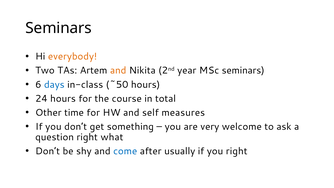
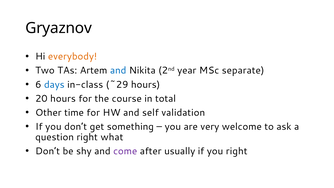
Seminars: Seminars -> Gryaznov (59, 28)
and colour: orange -> blue (118, 70)
MSc seminars: seminars -> separate (243, 70)
~50: ~50 -> ~29 (117, 84)
24: 24 -> 20 (41, 98)
measures: measures -> validation (183, 112)
come colour: blue -> purple (125, 151)
